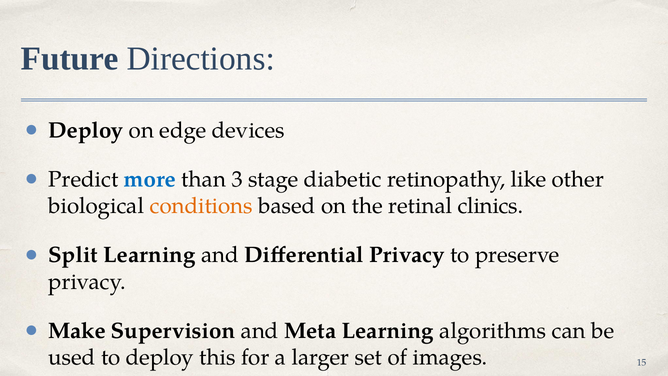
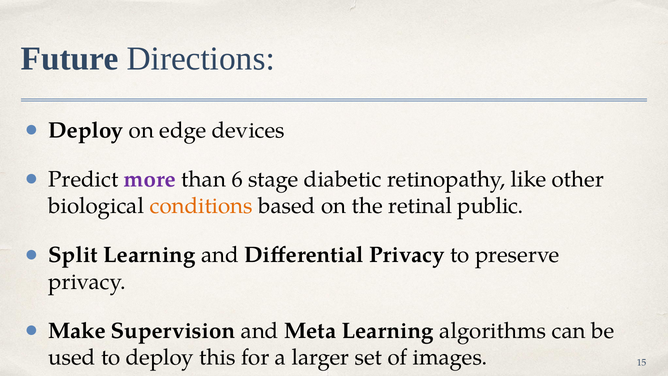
more colour: blue -> purple (150, 179)
3: 3 -> 6 (237, 179)
clinics: clinics -> public (490, 206)
